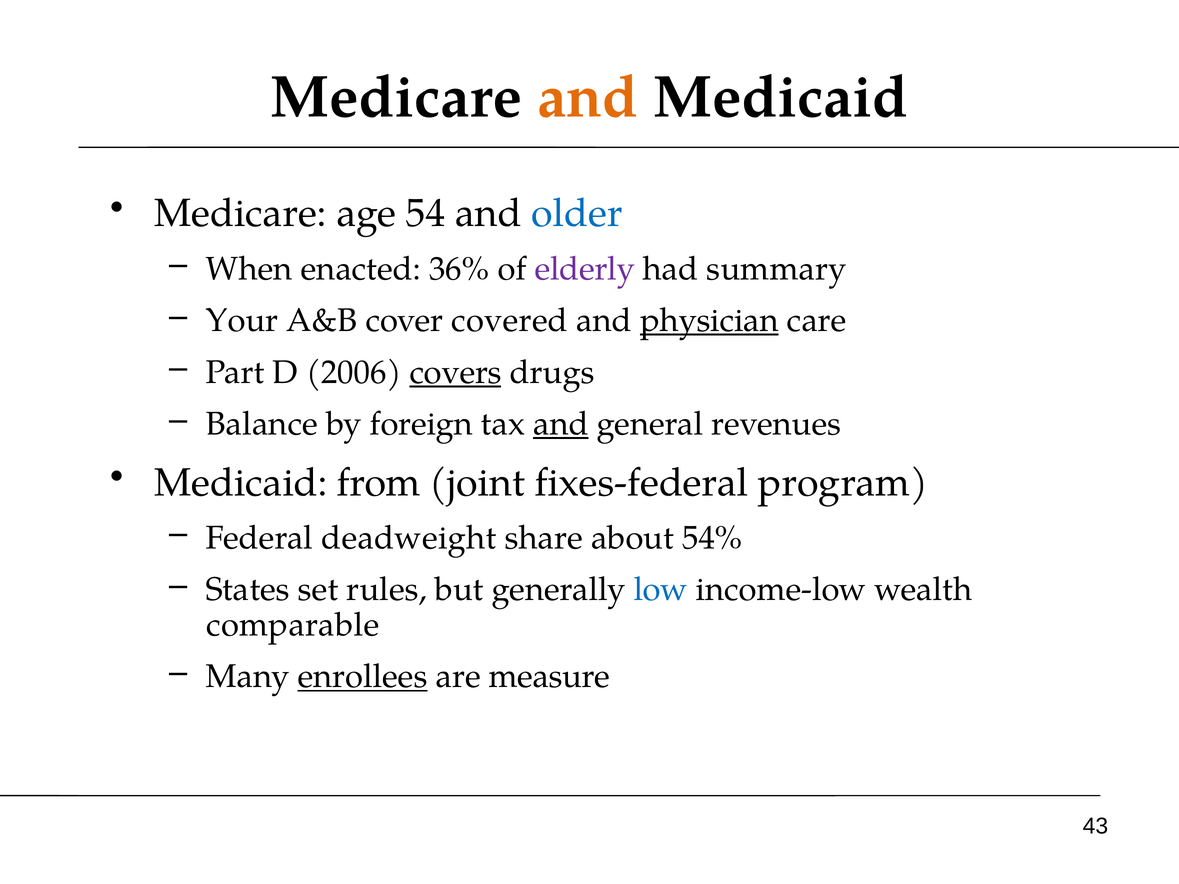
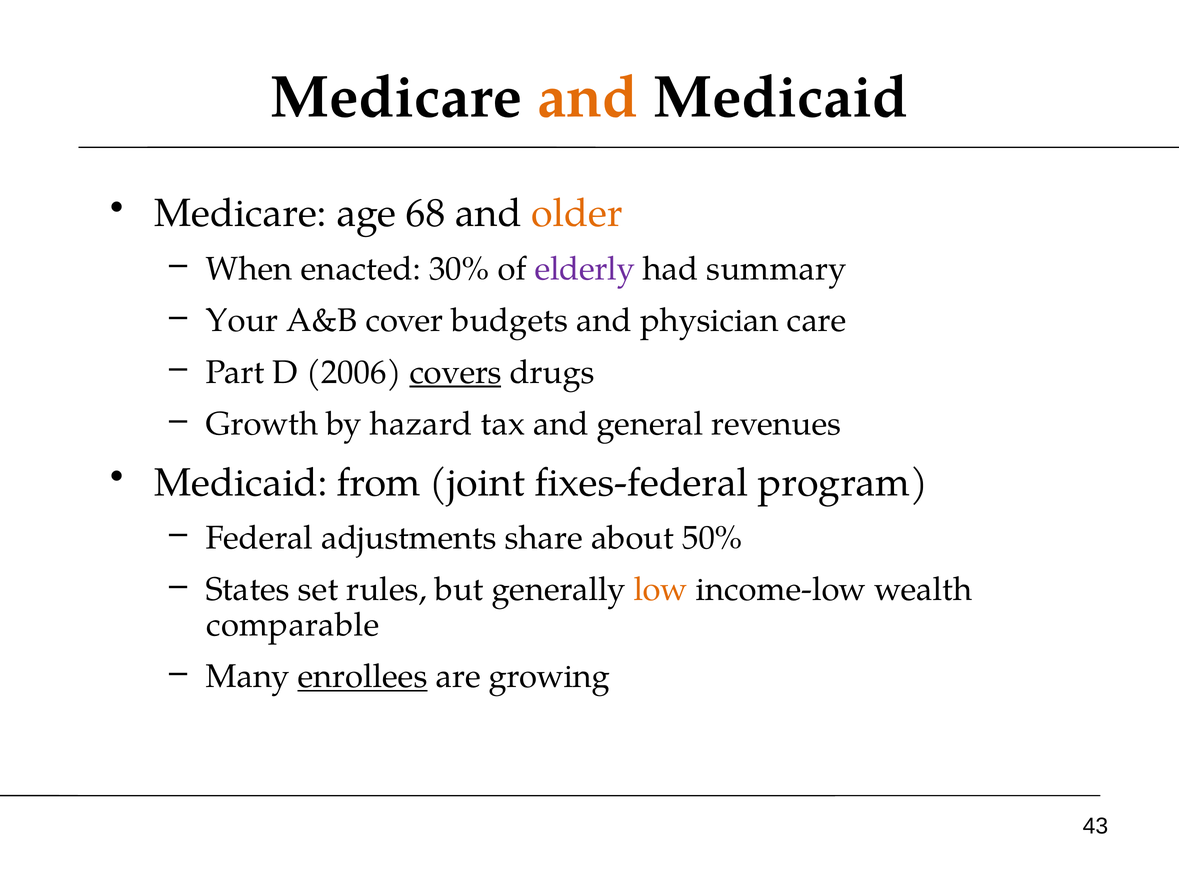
54: 54 -> 68 (426, 214)
older colour: blue -> orange (577, 214)
36%: 36% -> 30% (459, 269)
covered: covered -> budgets (510, 321)
physician underline: present -> none (709, 321)
Balance: Balance -> Growth (262, 424)
foreign: foreign -> hazard (421, 424)
and underline: present -> none (561, 424)
deadweight: deadweight -> adjustments (409, 538)
54%: 54% -> 50% (712, 538)
low colour: blue -> orange (661, 590)
measure: measure -> growing (549, 677)
